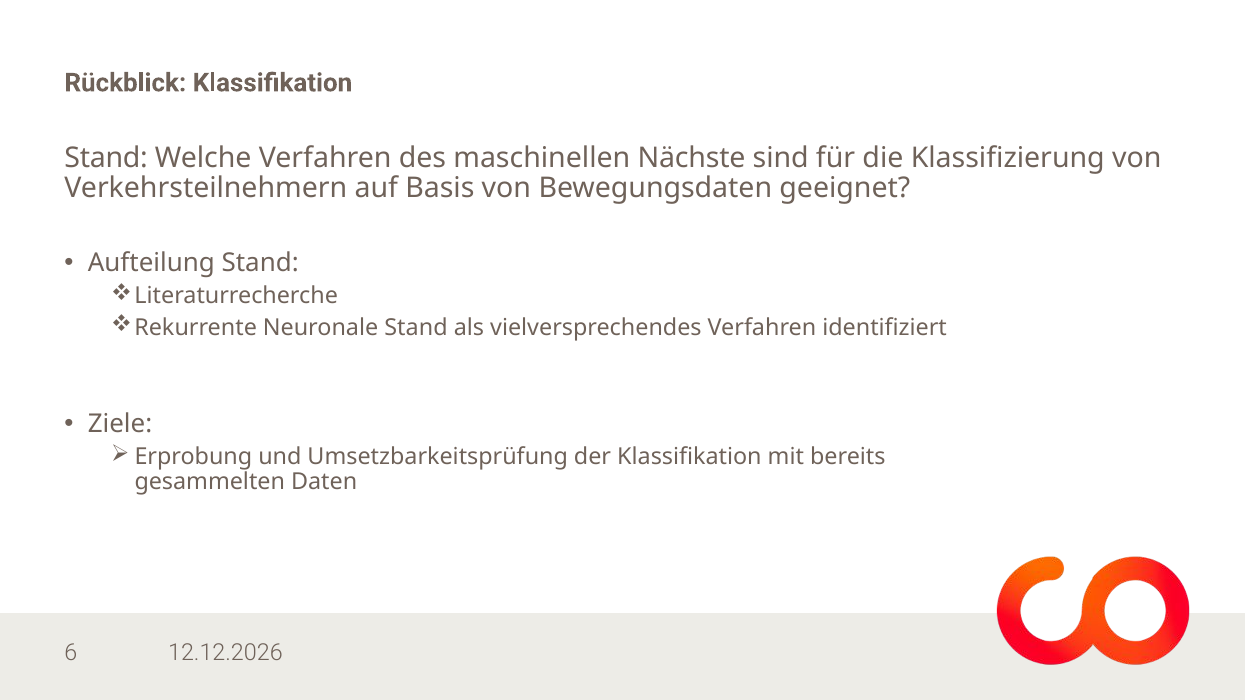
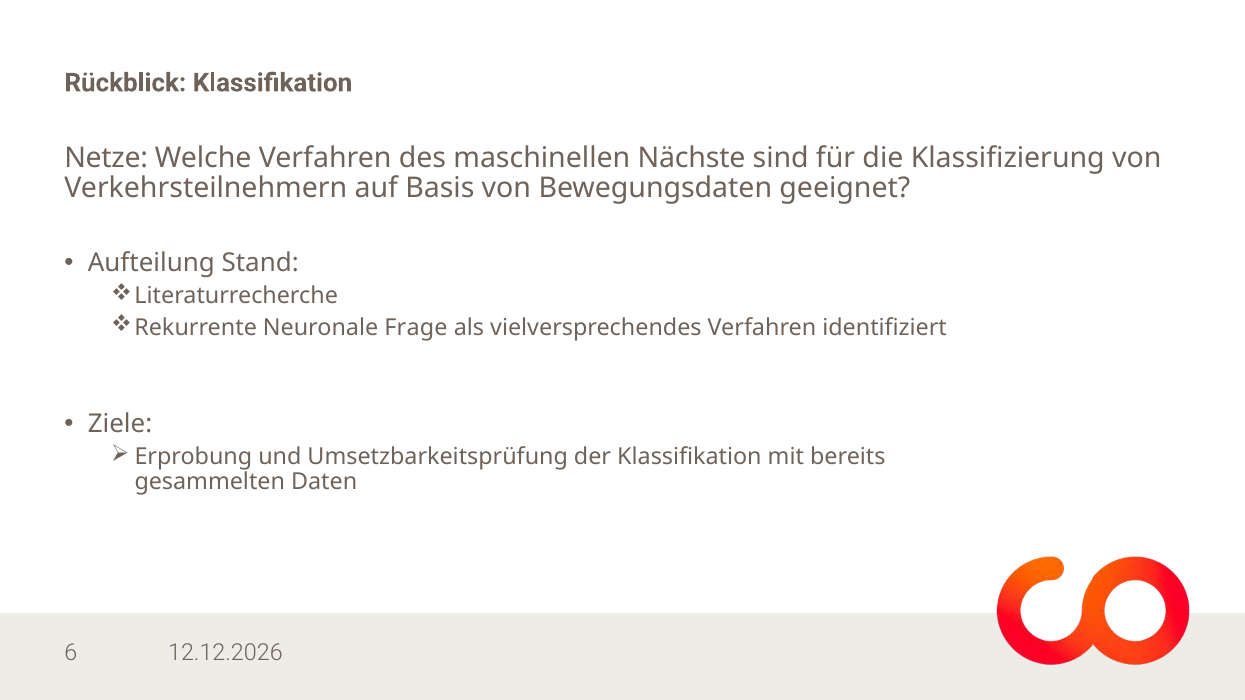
Stand: Stand -> Netze (106, 158)
Neuronale Stand: Stand -> Frage (416, 328)
